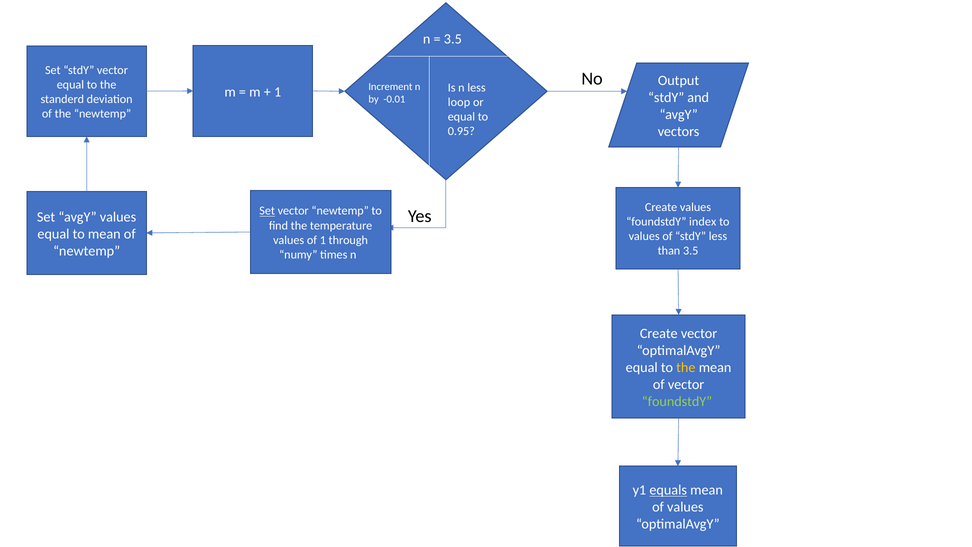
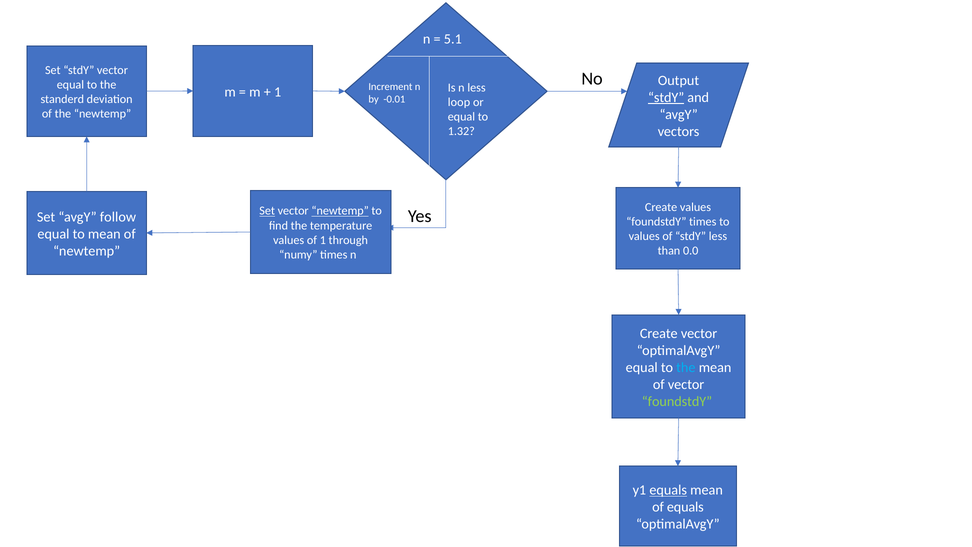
3.5: 3.5 -> 5.1 (453, 39)
stdY underline: none -> present (666, 97)
0.95: 0.95 -> 1.32 (461, 131)
newtemp underline: none -> present (340, 211)
avgY values: values -> follow (118, 217)
foundstdY index: index -> times (703, 222)
than 3.5: 3.5 -> 0.0 (691, 251)
the colour: yellow -> light blue (686, 367)
of values: values -> equals (685, 507)
